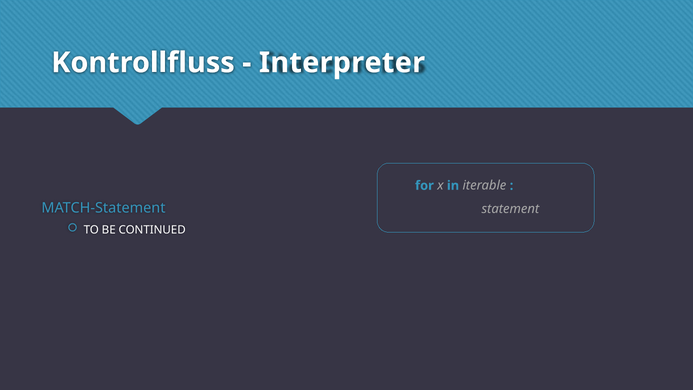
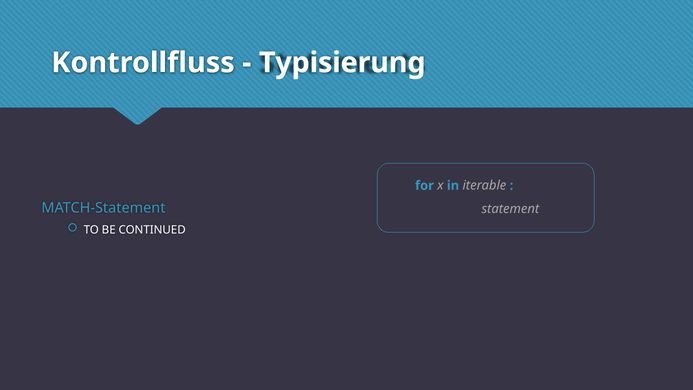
Interpreter: Interpreter -> Typisierung (342, 63)
